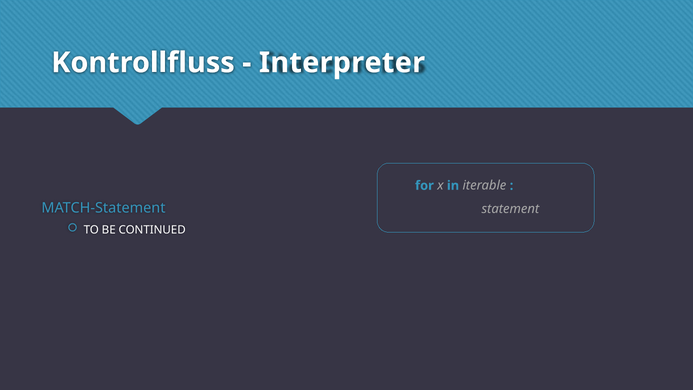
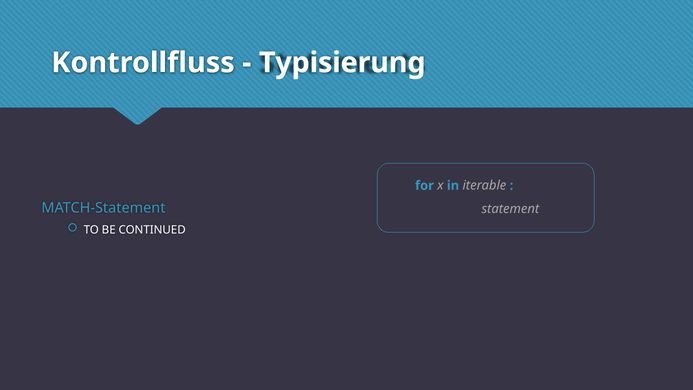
Interpreter: Interpreter -> Typisierung (342, 63)
